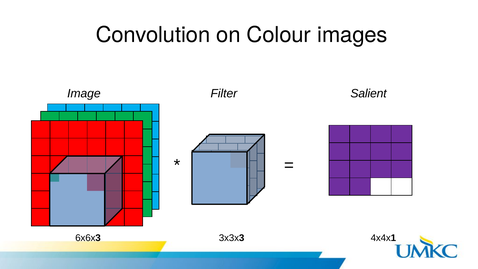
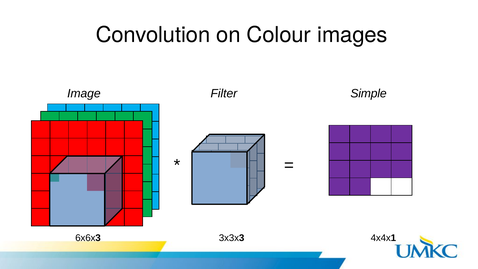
Salient: Salient -> Simple (369, 94)
